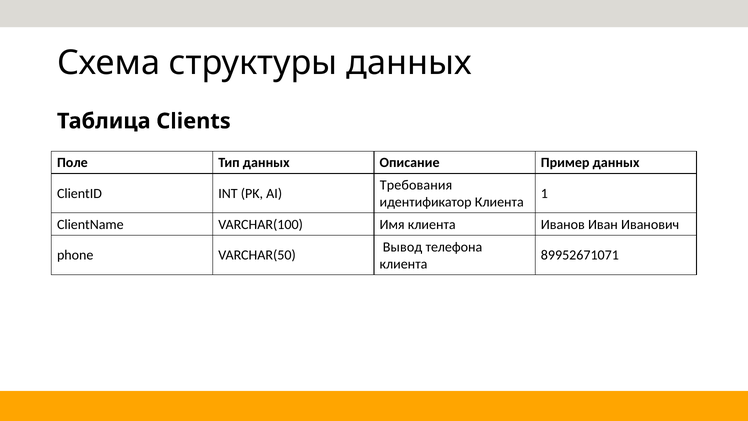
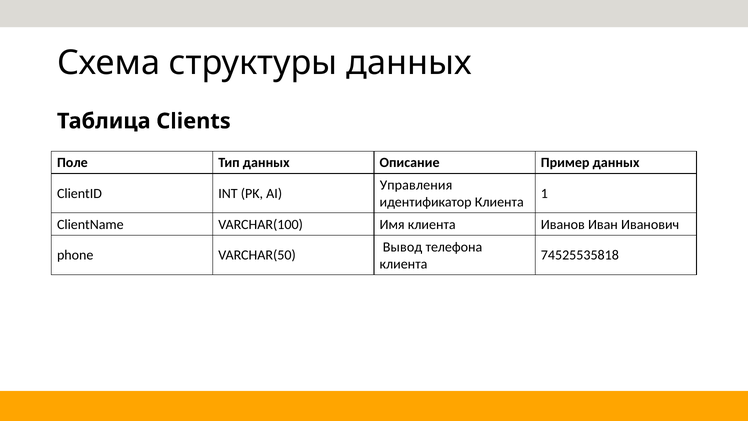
Требования: Требования -> Управления (416, 185)
89952671071: 89952671071 -> 74525535818 (580, 255)
